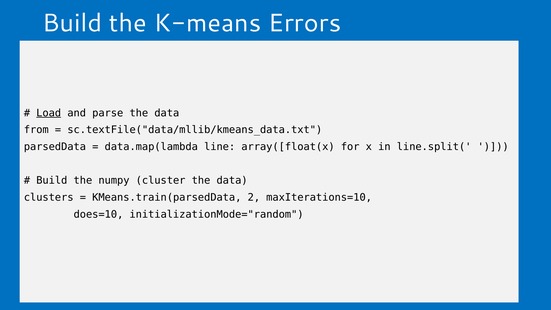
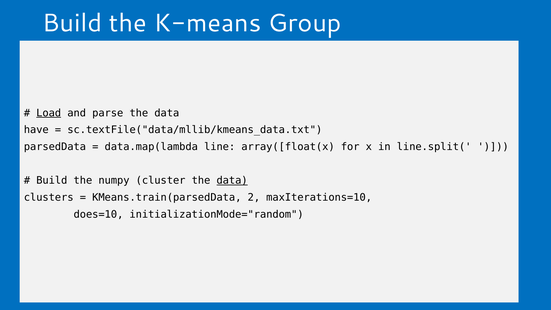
Errors: Errors -> Group (305, 23)
from: from -> have (36, 130)
data underline: none -> present (232, 181)
